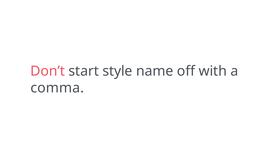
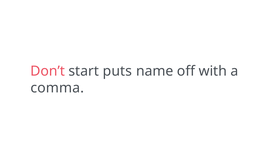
style: style -> puts (117, 71)
